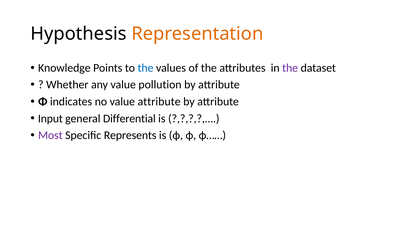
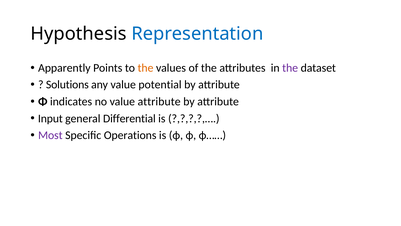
Representation colour: orange -> blue (197, 34)
Knowledge: Knowledge -> Apparently (64, 68)
the colour: blue -> orange (146, 68)
Whether: Whether -> Solutions (67, 85)
pollution: pollution -> potential (160, 85)
Represents: Represents -> Operations (130, 135)
